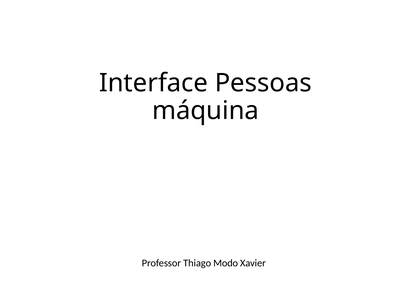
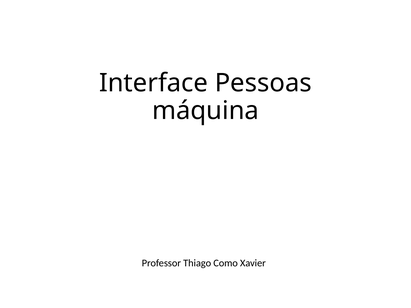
Modo: Modo -> Como (226, 263)
